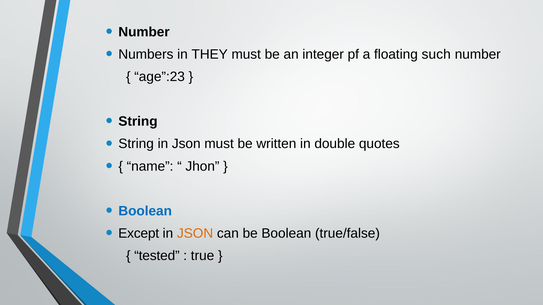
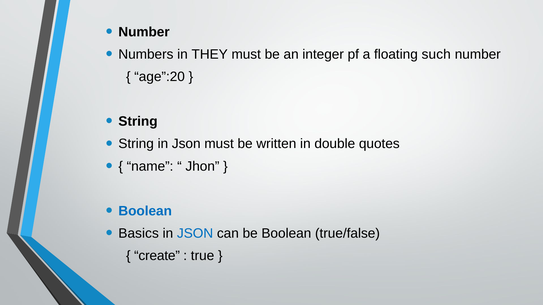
age”:23: age”:23 -> age”:20 (160, 77)
Except: Except -> Basics (139, 234)
JSON colour: orange -> blue (195, 234)
tested: tested -> create (157, 256)
